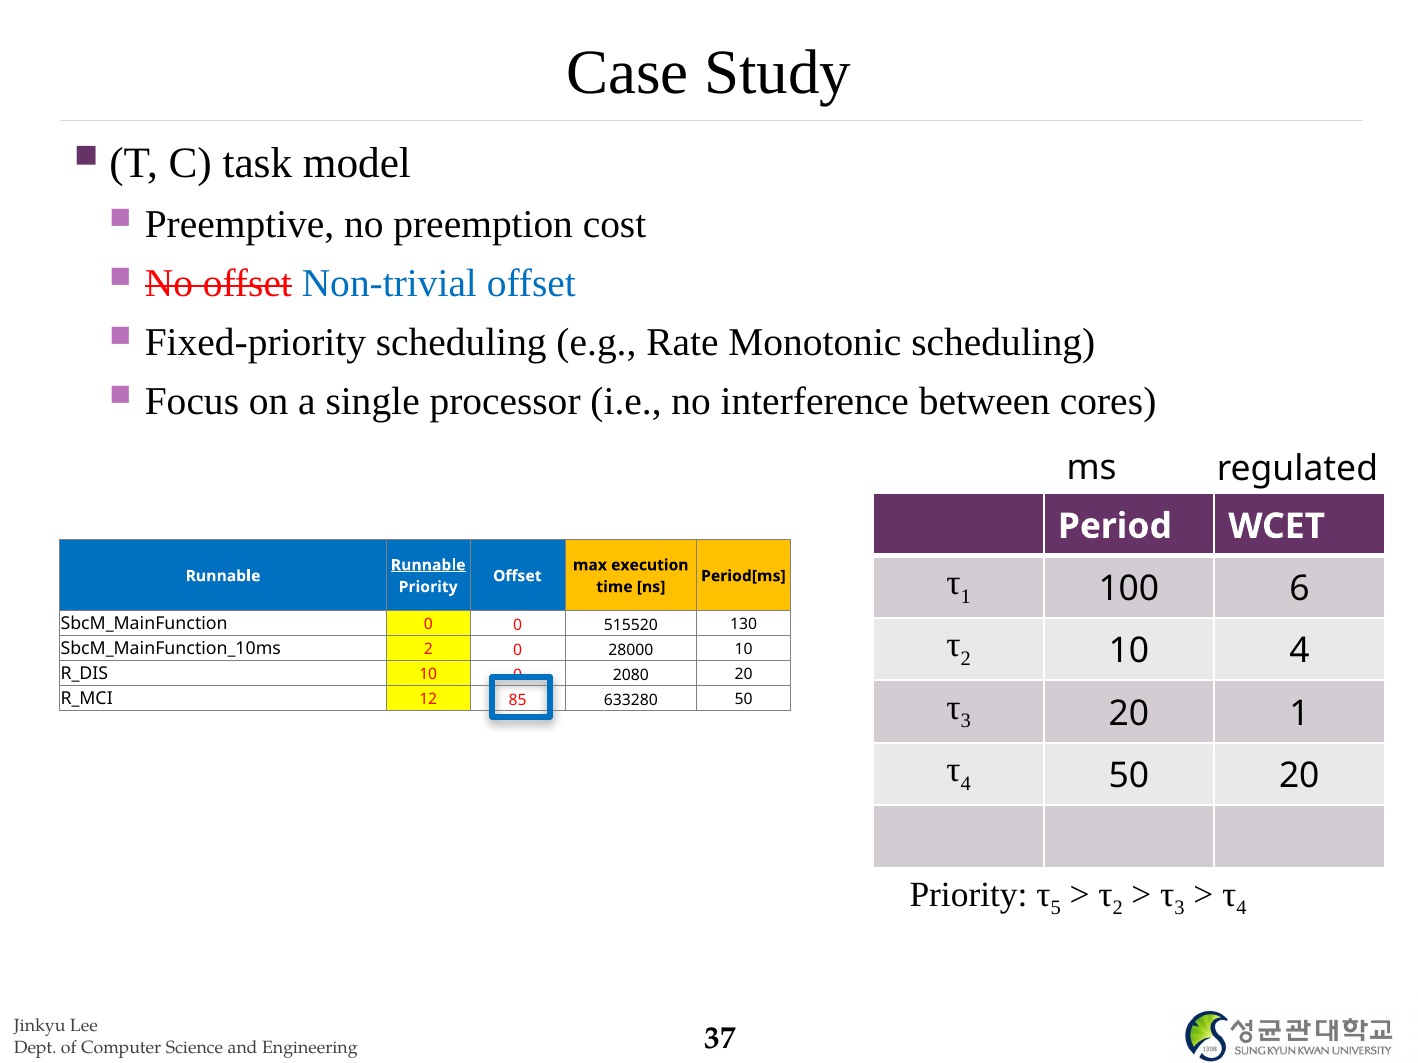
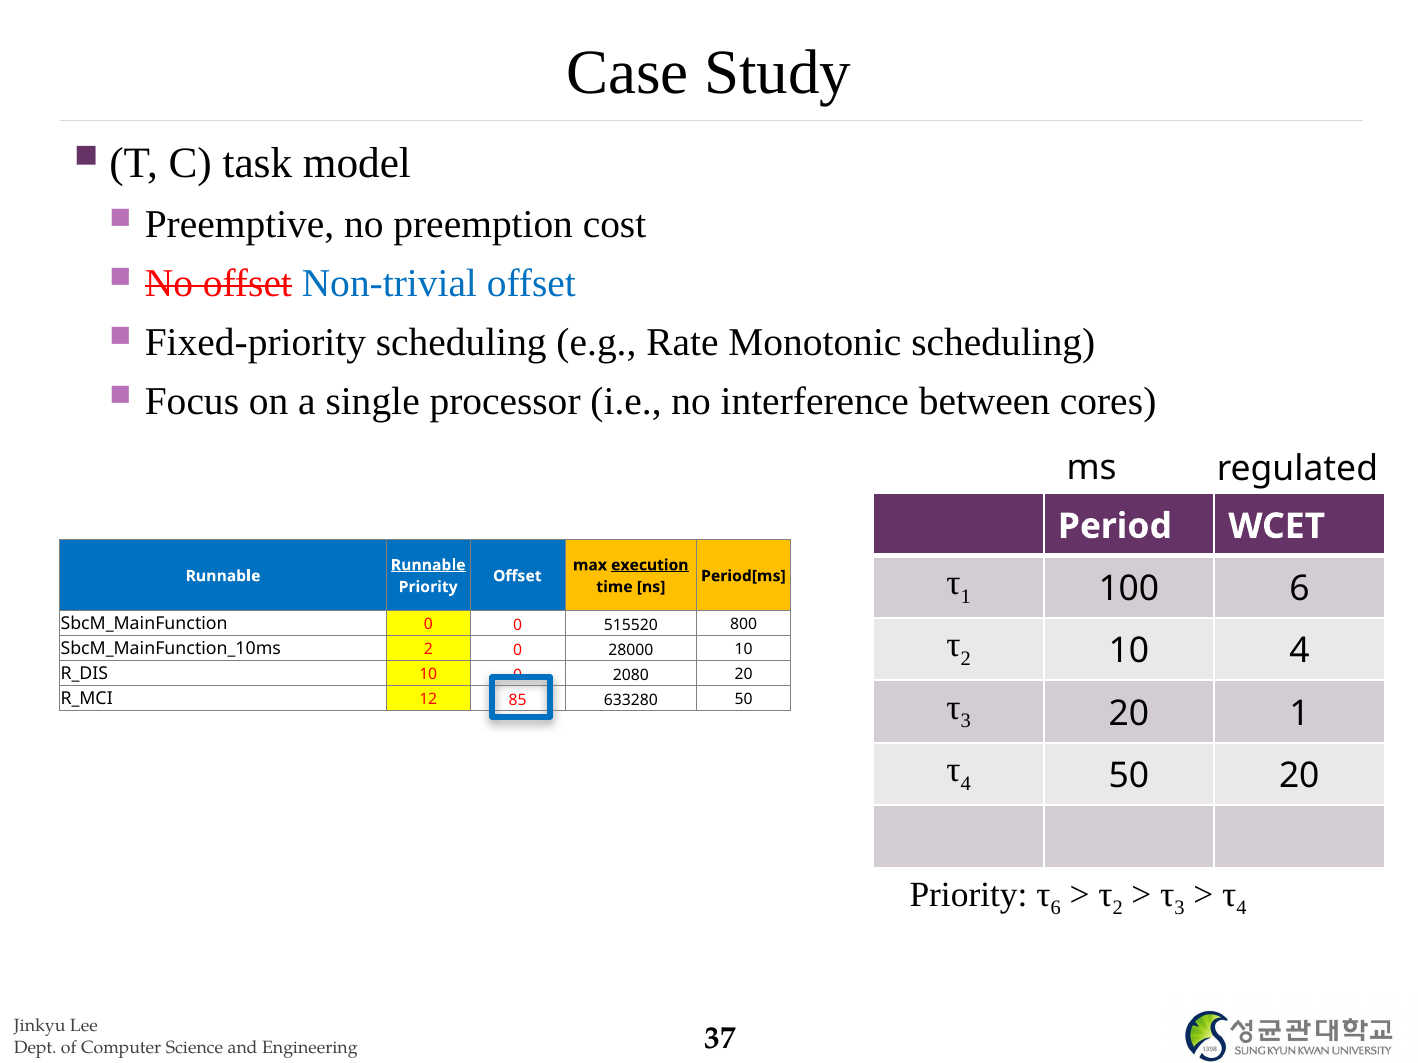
execution underline: none -> present (650, 565)
130: 130 -> 800 (744, 624)
5: 5 -> 6 (1056, 909)
